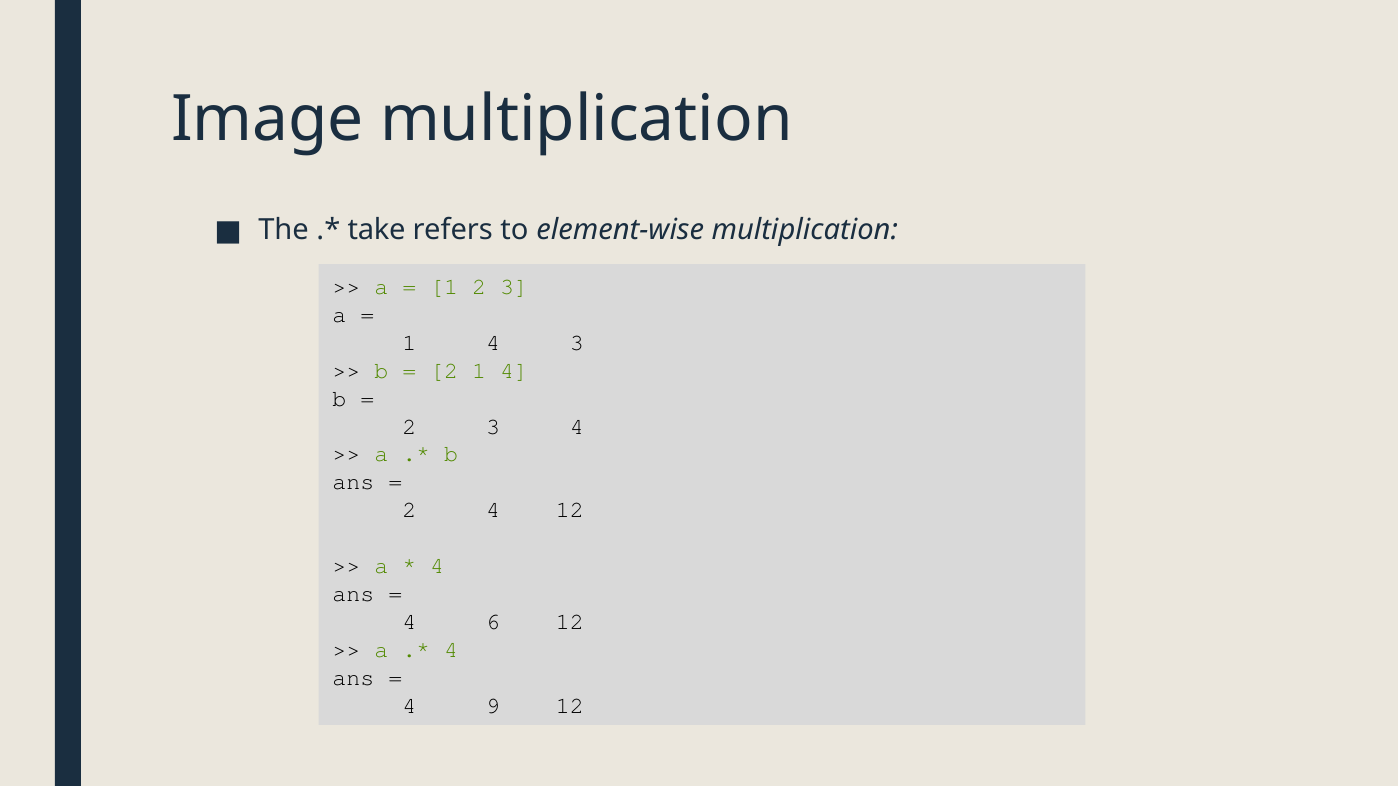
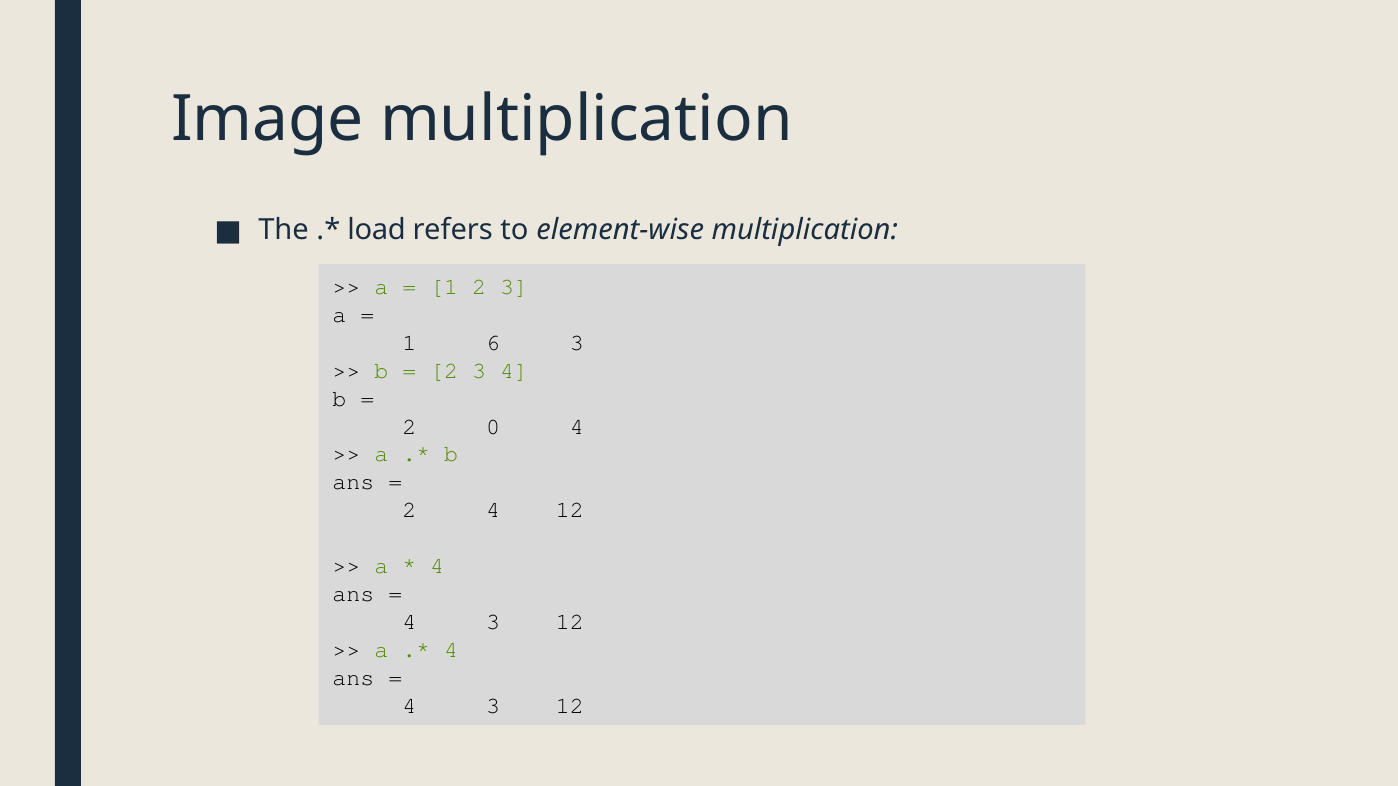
take: take -> load (377, 230)
4: 4 -> 6 (493, 343)
1: 1 -> 3 (479, 371)
3: 3 -> 0 (493, 427)
6: 6 -> 3 (493, 622)
9: 9 -> 3 (493, 706)
